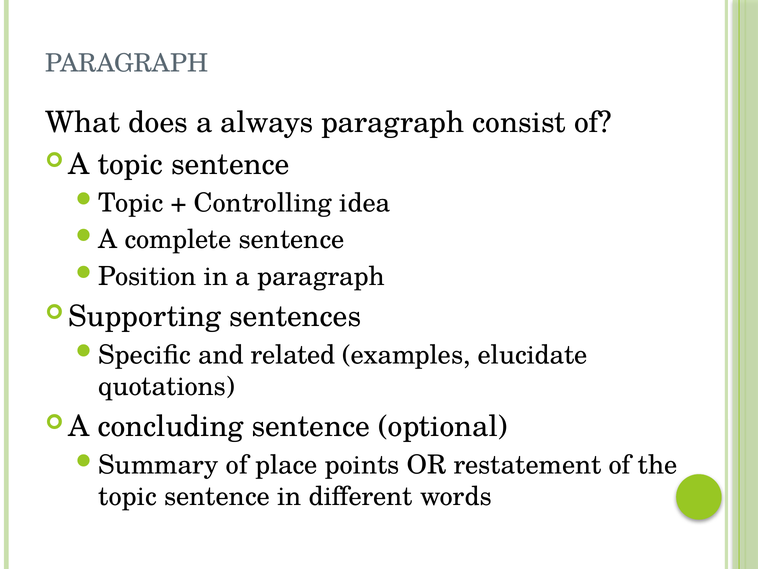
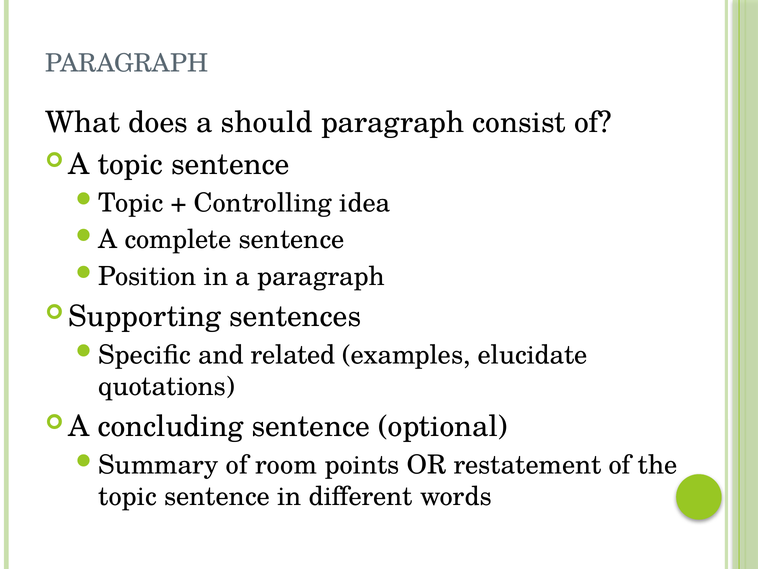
always: always -> should (267, 123)
place: place -> room (286, 465)
